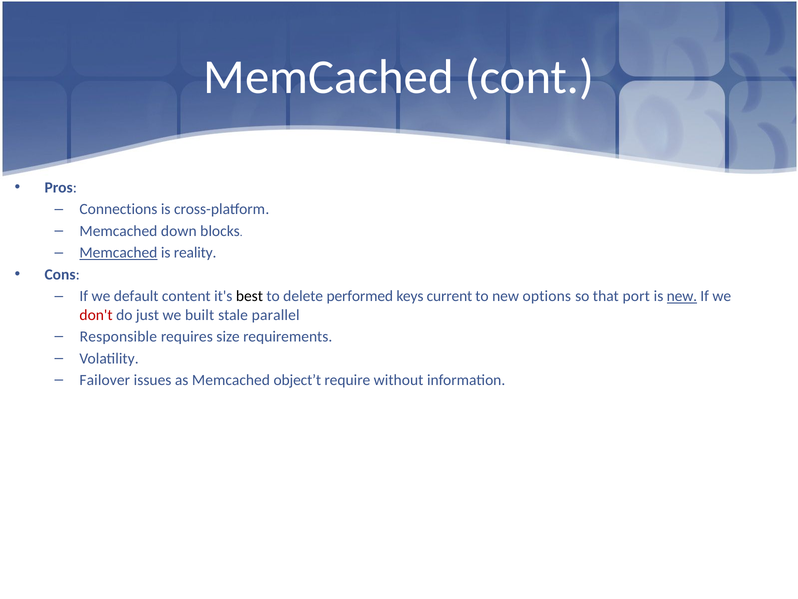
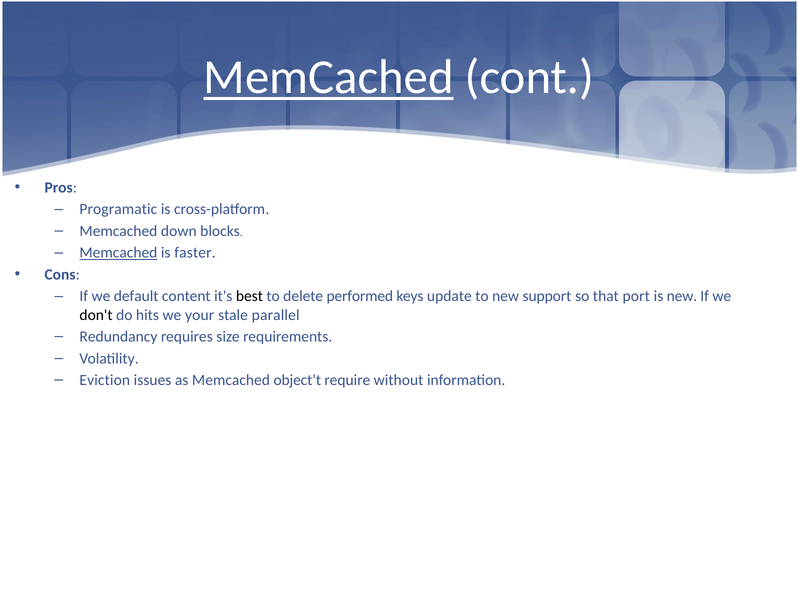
MemCached underline: none -> present (329, 77)
Connections: Connections -> Programatic (118, 209)
reality: reality -> faster (195, 253)
current: current -> update (449, 296)
options: options -> support (547, 296)
new underline: present -> none (682, 296)
don't colour: red -> black (96, 315)
just: just -> hits (147, 315)
built: built -> your (200, 315)
Responsible: Responsible -> Redundancy (118, 336)
Failover: Failover -> Eviction (105, 380)
